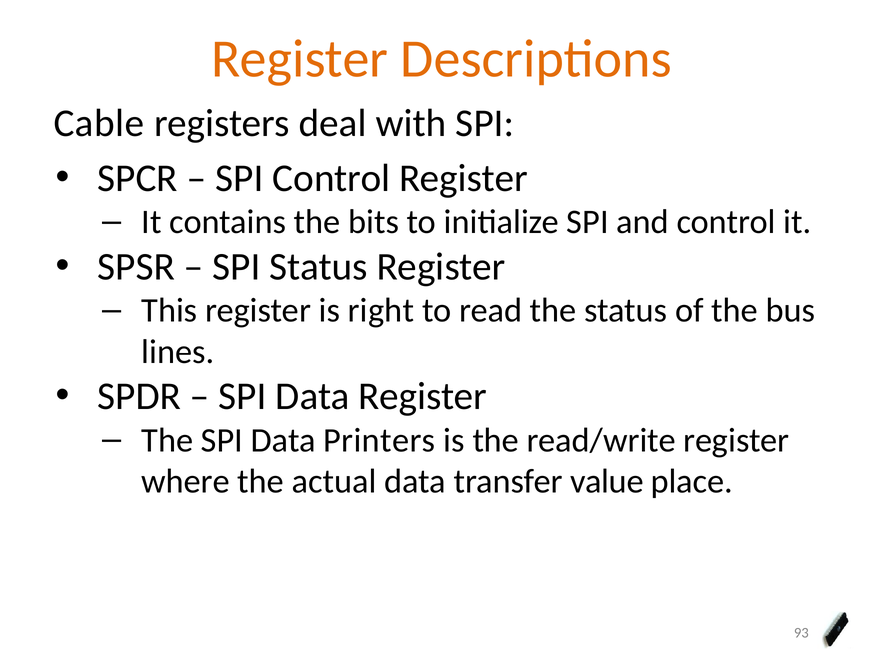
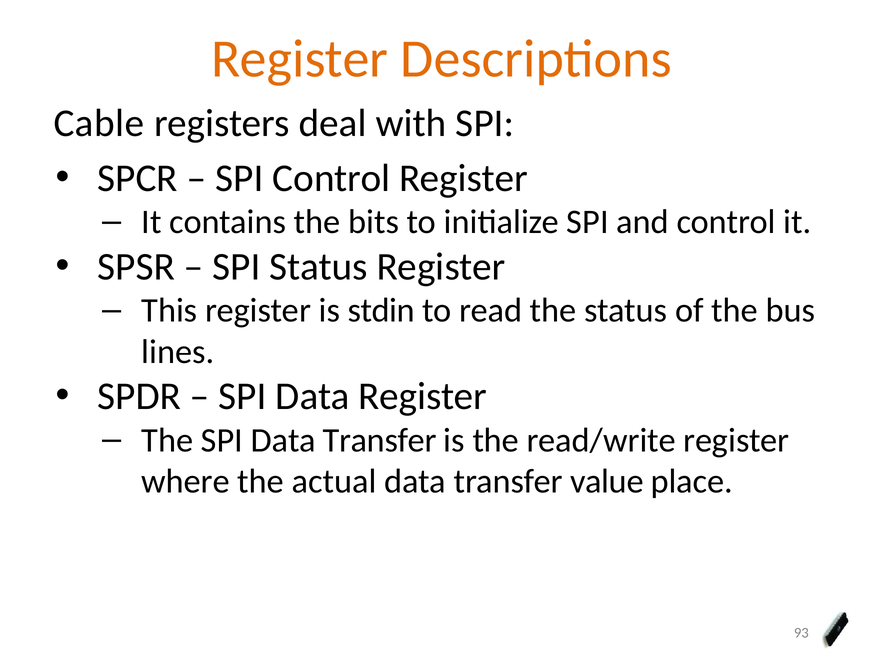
right: right -> stdin (381, 311)
SPI Data Printers: Printers -> Transfer (380, 440)
